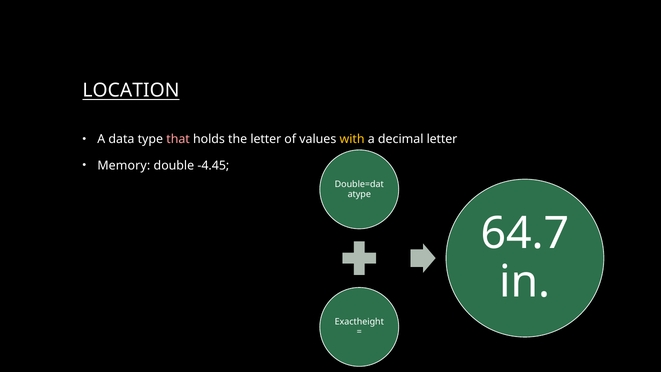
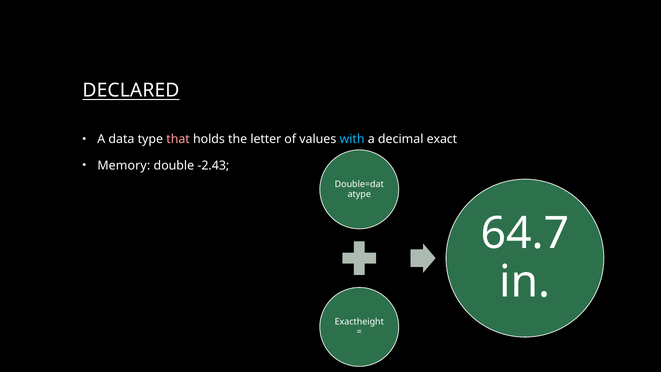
LOCATION: LOCATION -> DECLARED (131, 90)
with colour: yellow -> light blue (352, 139)
decimal letter: letter -> exact (442, 139)
-4.45: -4.45 -> -2.43 (213, 165)
